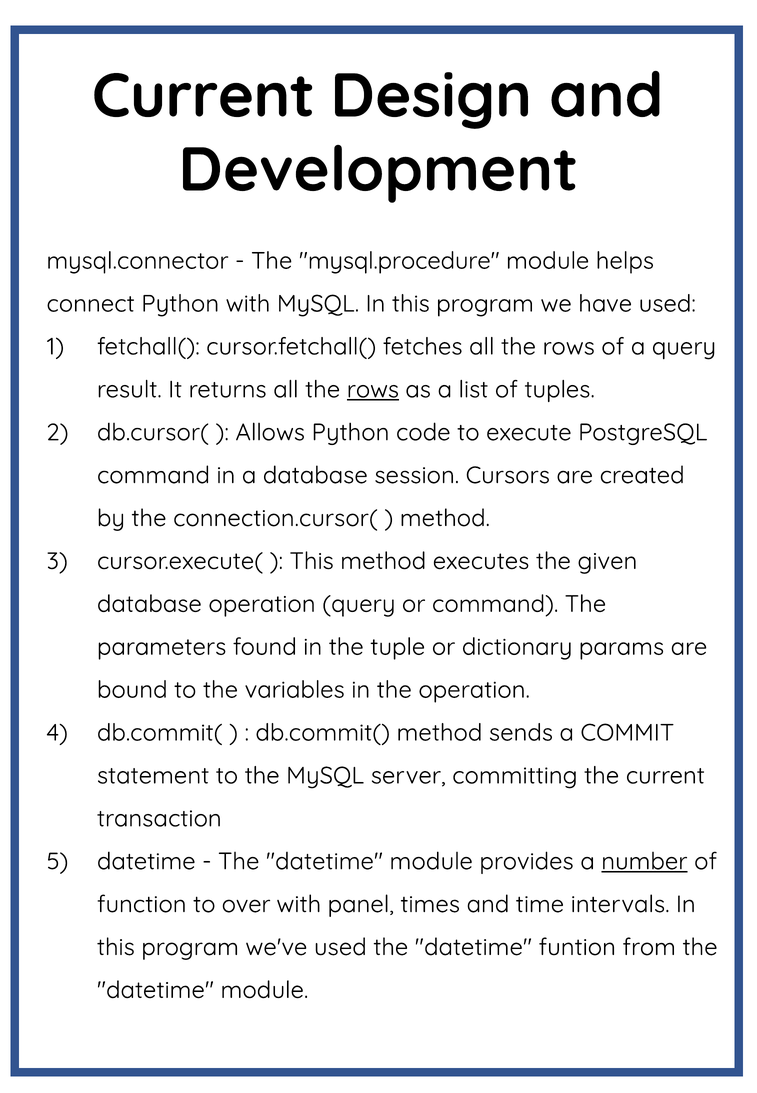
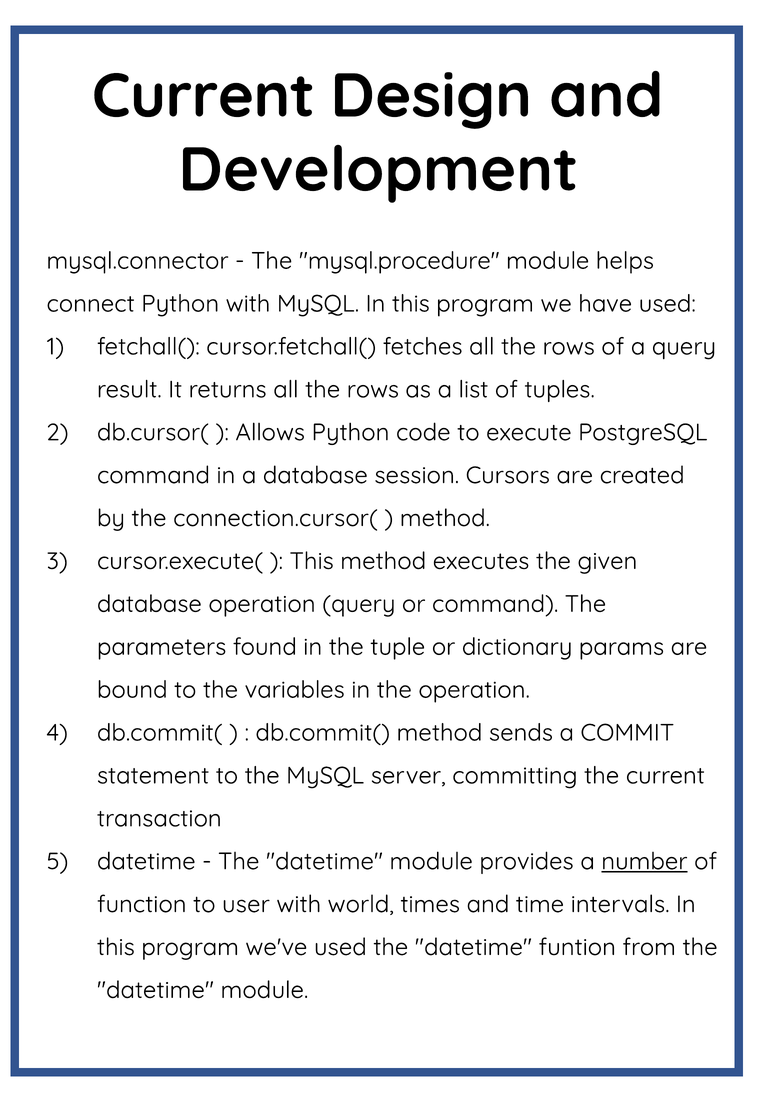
rows underline: present -> none (373, 390)
over: over -> user (246, 905)
panel: panel -> world (361, 905)
